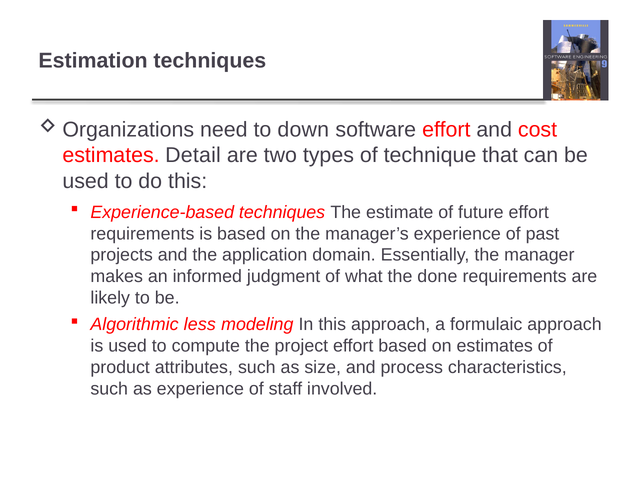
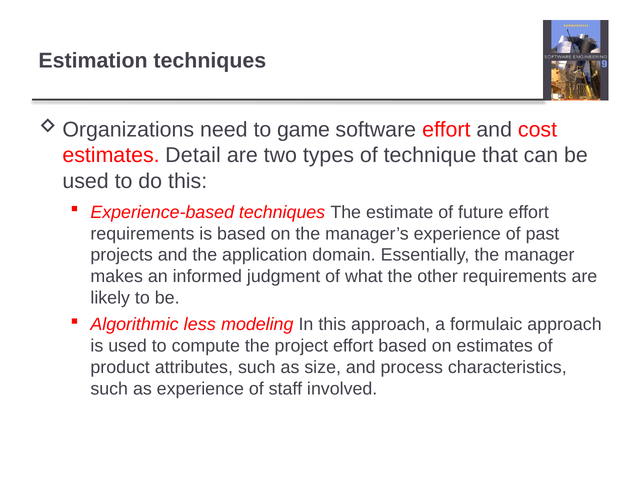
down: down -> game (303, 130)
done: done -> other (438, 276)
